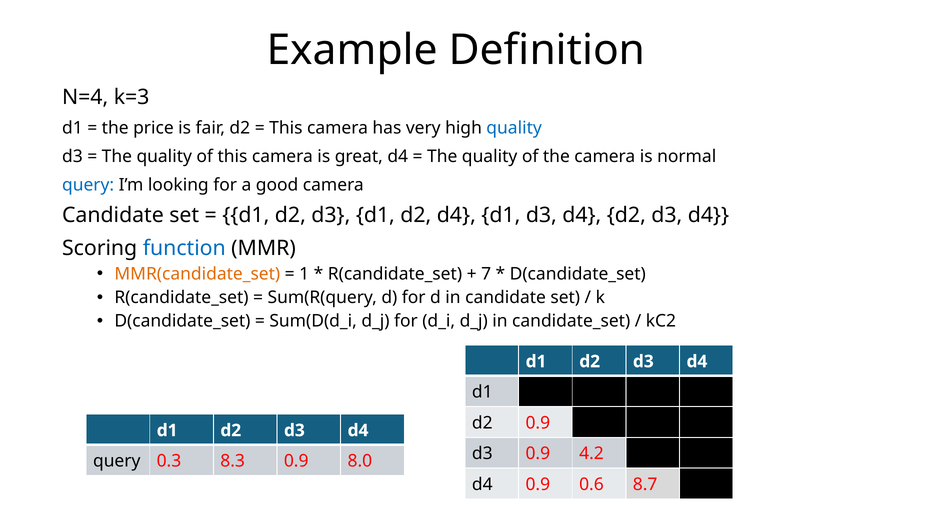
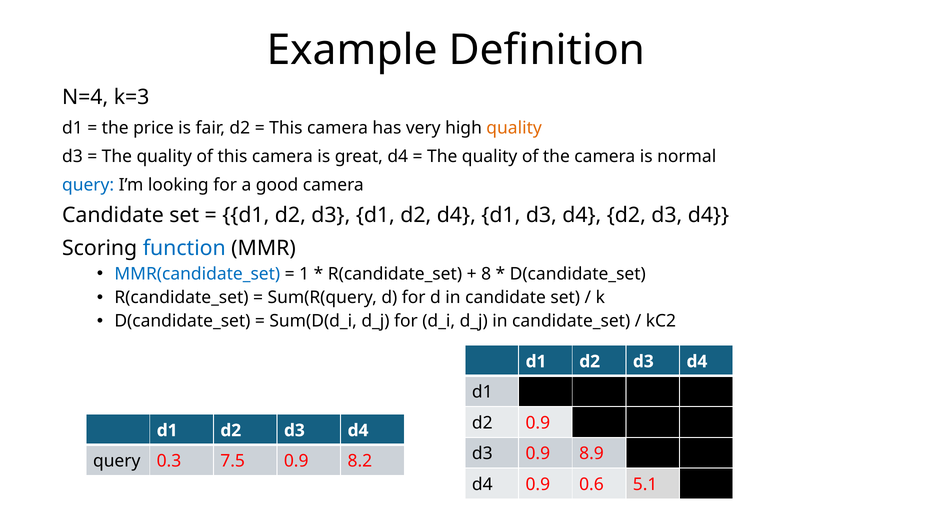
quality colour: blue -> orange (514, 128)
MMR(candidate_set colour: orange -> blue (197, 274)
7: 7 -> 8 (486, 274)
4.2: 4.2 -> 8.9 (592, 454)
8.3: 8.3 -> 7.5 (233, 461)
8.0: 8.0 -> 8.2 (360, 461)
8.7: 8.7 -> 5.1 (645, 484)
